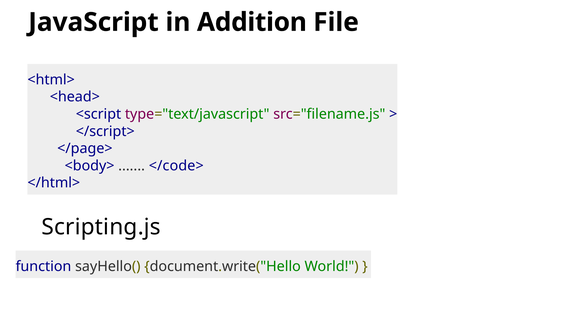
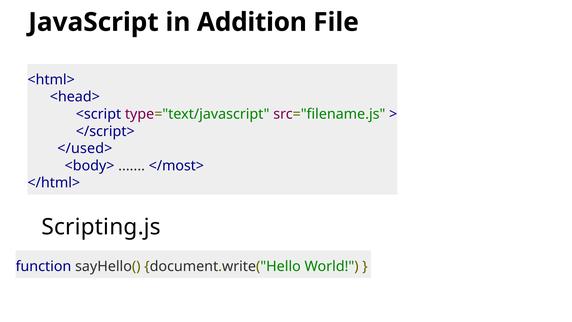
</page>: </page> -> </used> (85, 148)
</code>: </code> -> </most> (176, 165)
